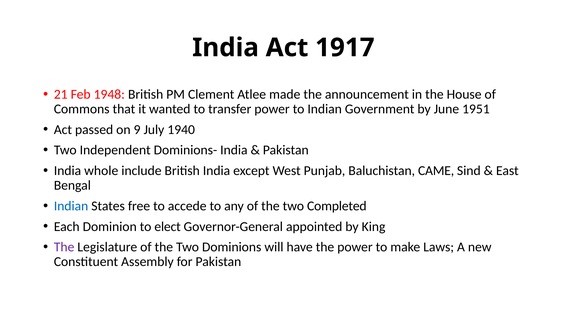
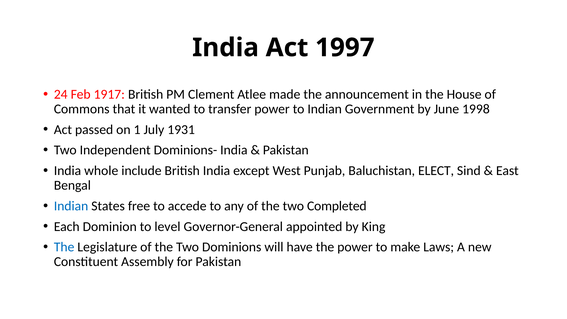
1917: 1917 -> 1997 (345, 48)
21: 21 -> 24 (61, 94)
1948: 1948 -> 1917 (109, 94)
1951: 1951 -> 1998 (476, 109)
9: 9 -> 1 (137, 130)
1940: 1940 -> 1931 (181, 130)
CAME: CAME -> ELECT (436, 171)
elect: elect -> level (167, 226)
The colour: purple -> blue (64, 247)
